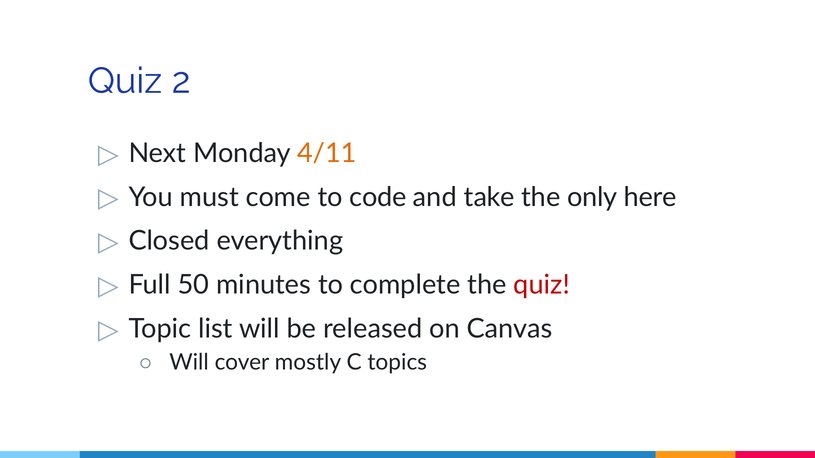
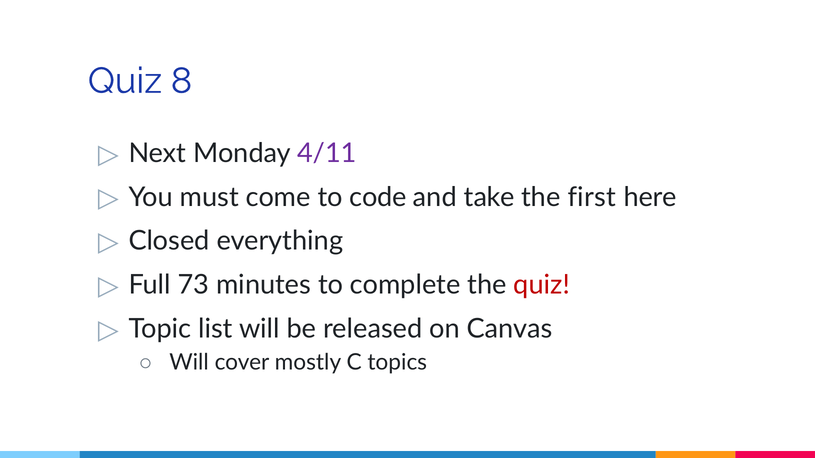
2: 2 -> 8 (181, 81)
4/11 colour: orange -> purple (327, 153)
only: only -> first (592, 197)
50: 50 -> 73 (193, 285)
